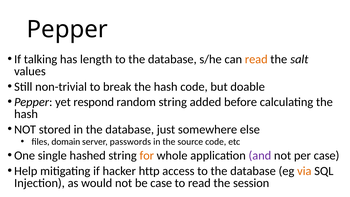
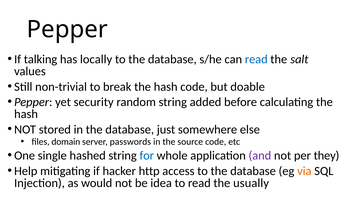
length: length -> locally (96, 59)
read colour: orange -> blue (256, 59)
respond: respond -> security (94, 102)
for colour: orange -> blue (147, 156)
per case: case -> they (327, 156)
be case: case -> idea (161, 183)
session: session -> usually (251, 183)
